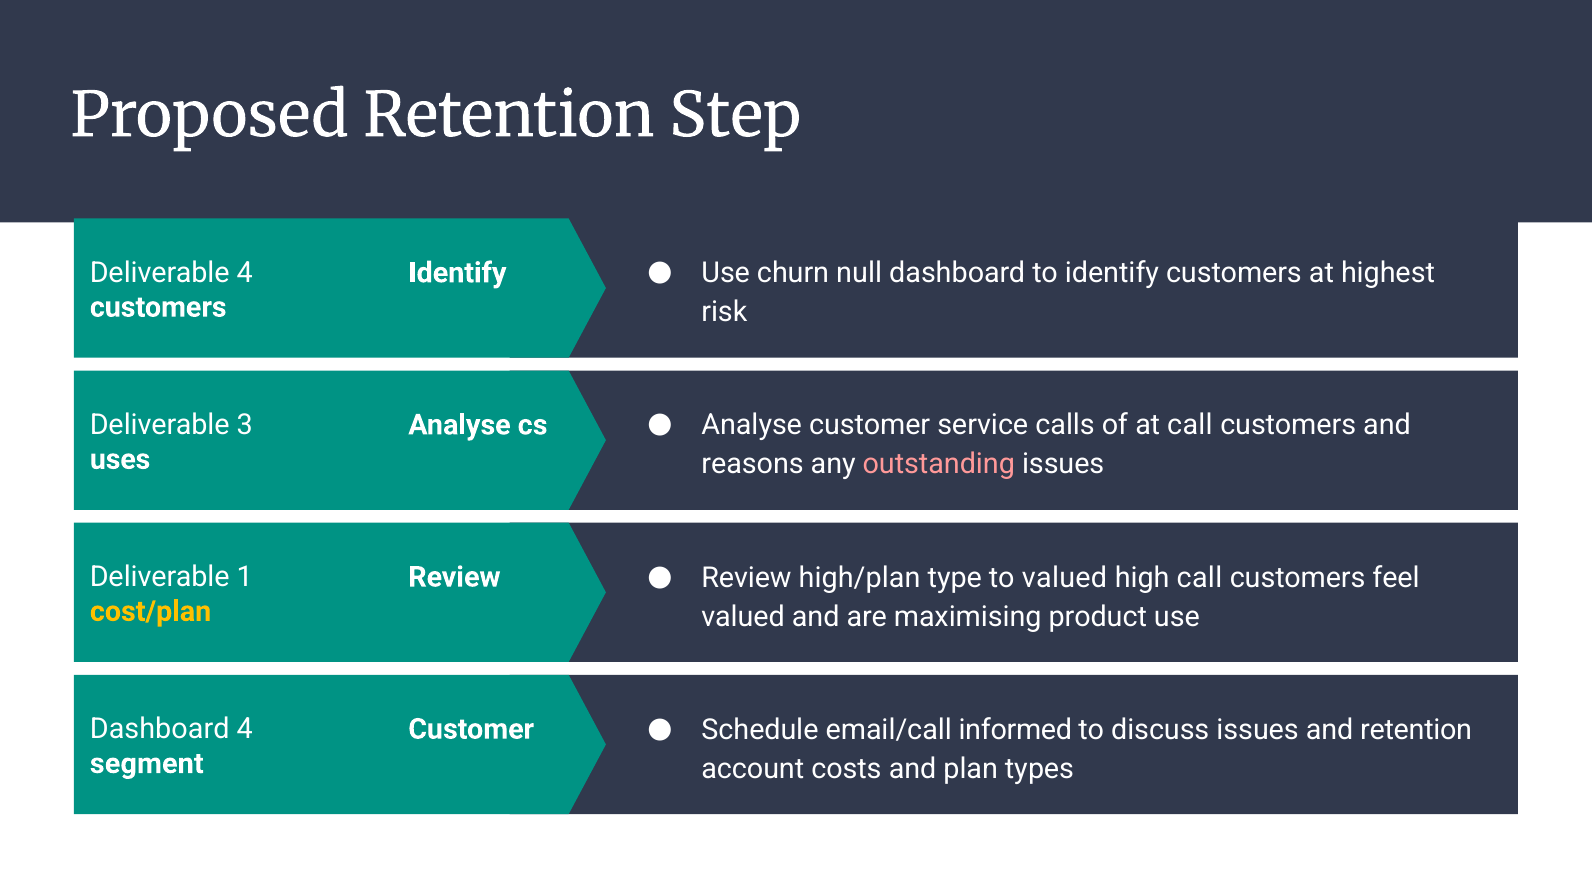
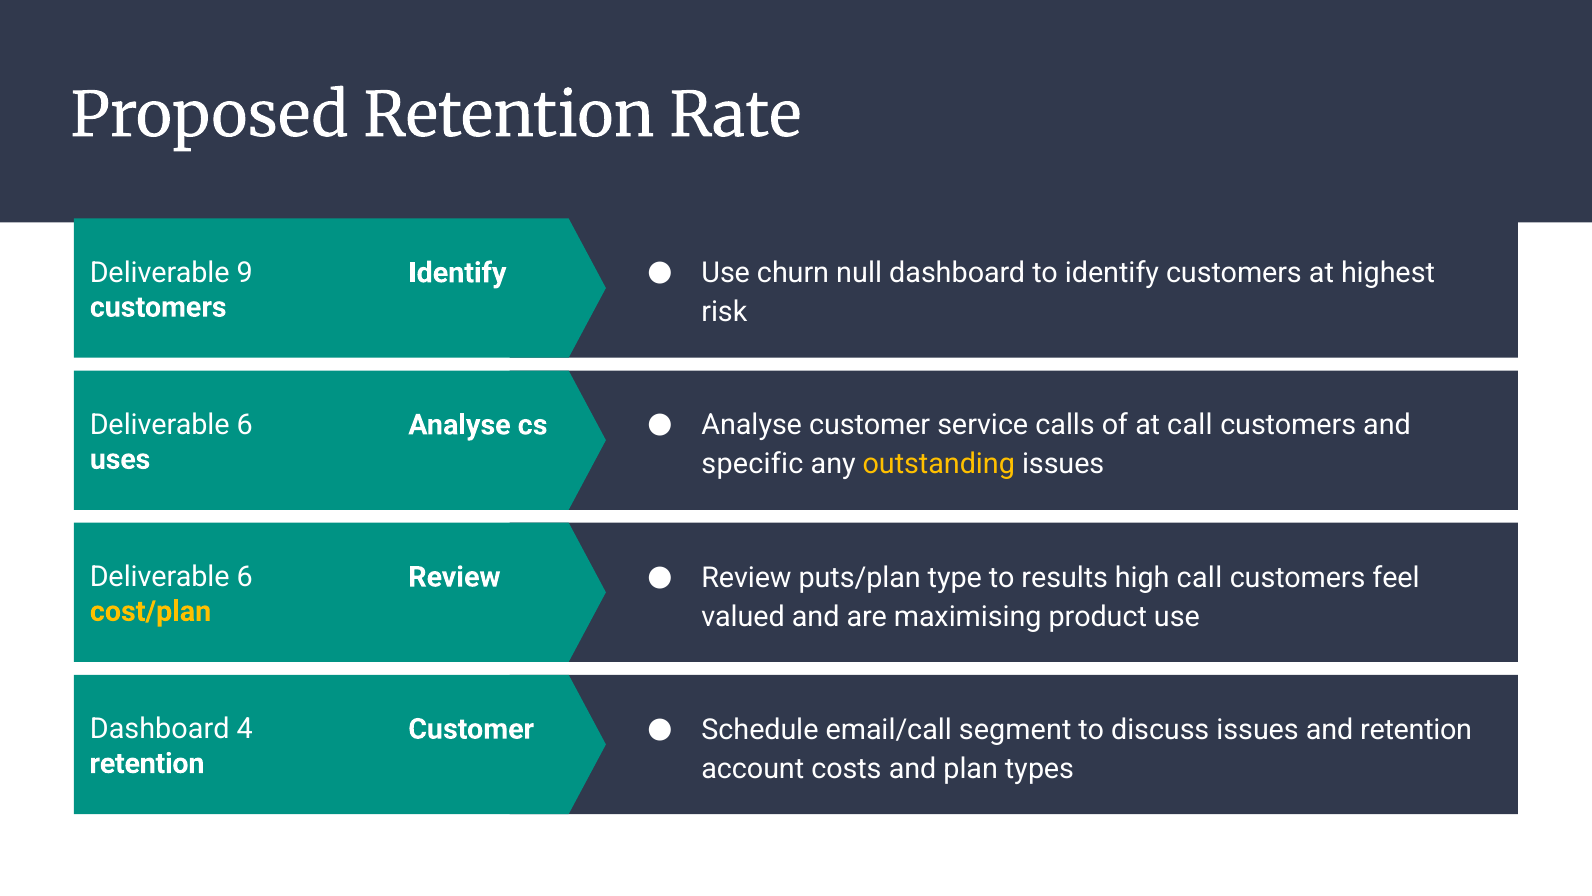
Step: Step -> Rate (735, 116)
Deliverable 4: 4 -> 9 (245, 273)
3: 3 -> 6 (245, 425)
reasons: reasons -> specific (752, 464)
outstanding colour: pink -> yellow (939, 464)
high/plan: high/plan -> puts/plan (860, 577)
to valued: valued -> results (1065, 577)
1: 1 -> 6 (245, 577)
informed: informed -> segment (1015, 729)
segment: segment -> retention (147, 763)
